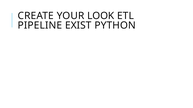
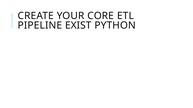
LOOK: LOOK -> CORE (101, 16)
